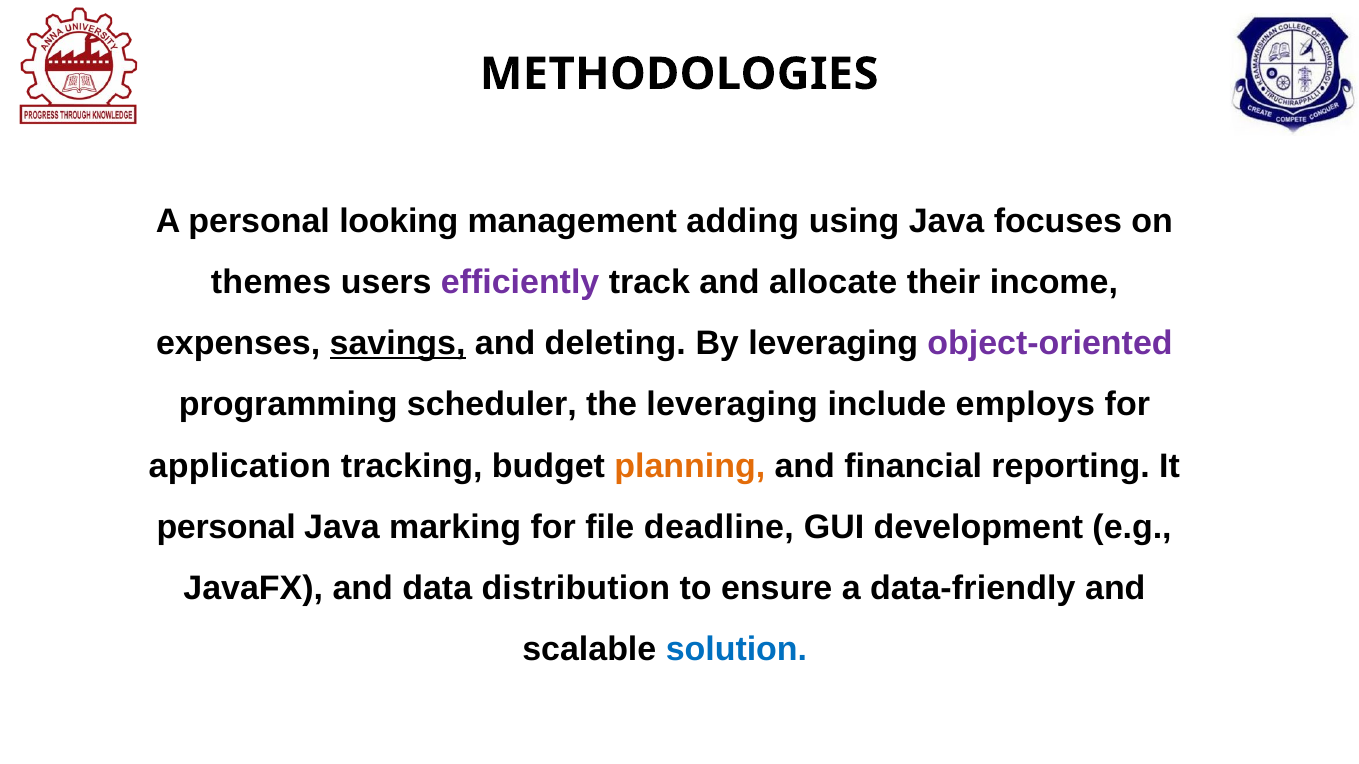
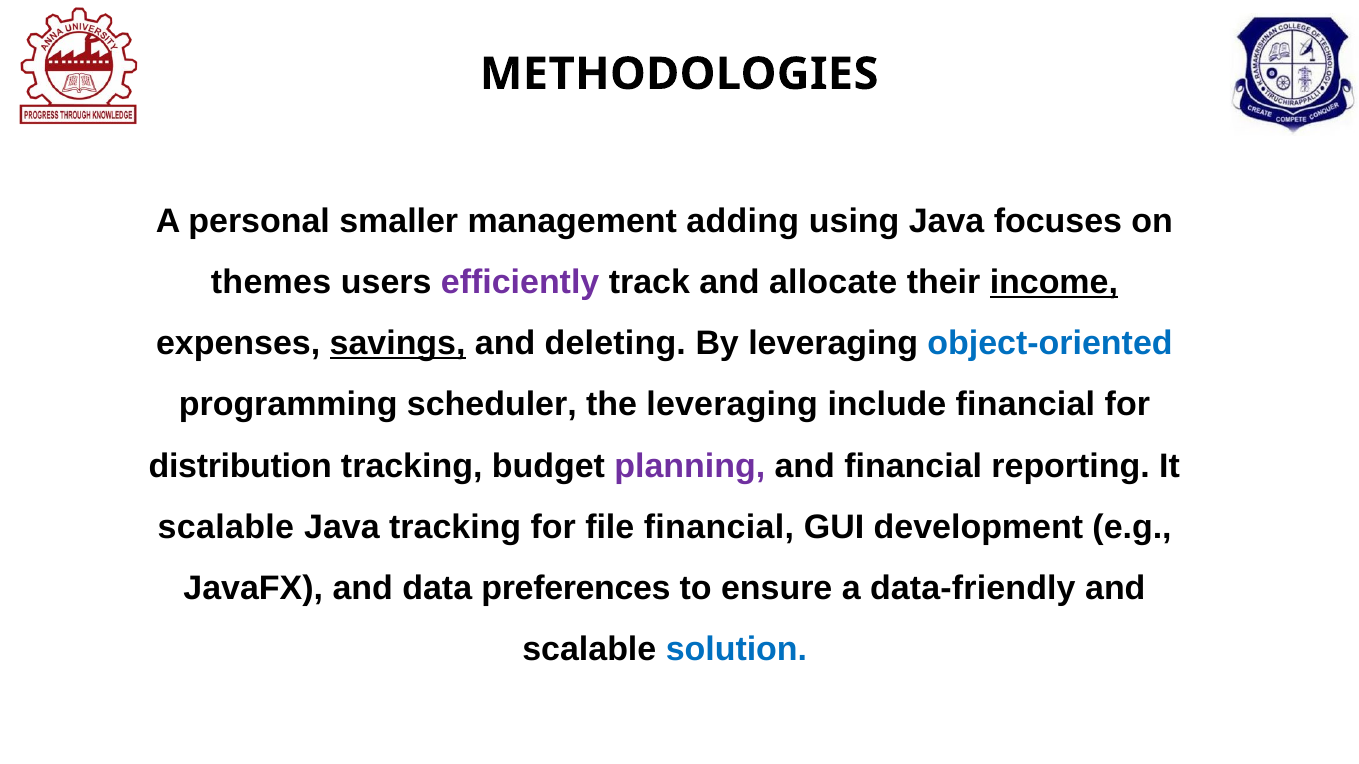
looking: looking -> smaller (399, 222)
income underline: none -> present (1054, 283)
object-oriented colour: purple -> blue (1050, 344)
include employs: employs -> financial (1025, 405)
application: application -> distribution (240, 466)
planning colour: orange -> purple (690, 466)
personal: personal -> scalable (226, 527)
Java marking: marking -> tracking (455, 527)
file deadline: deadline -> financial (719, 527)
distribution: distribution -> preferences (576, 588)
